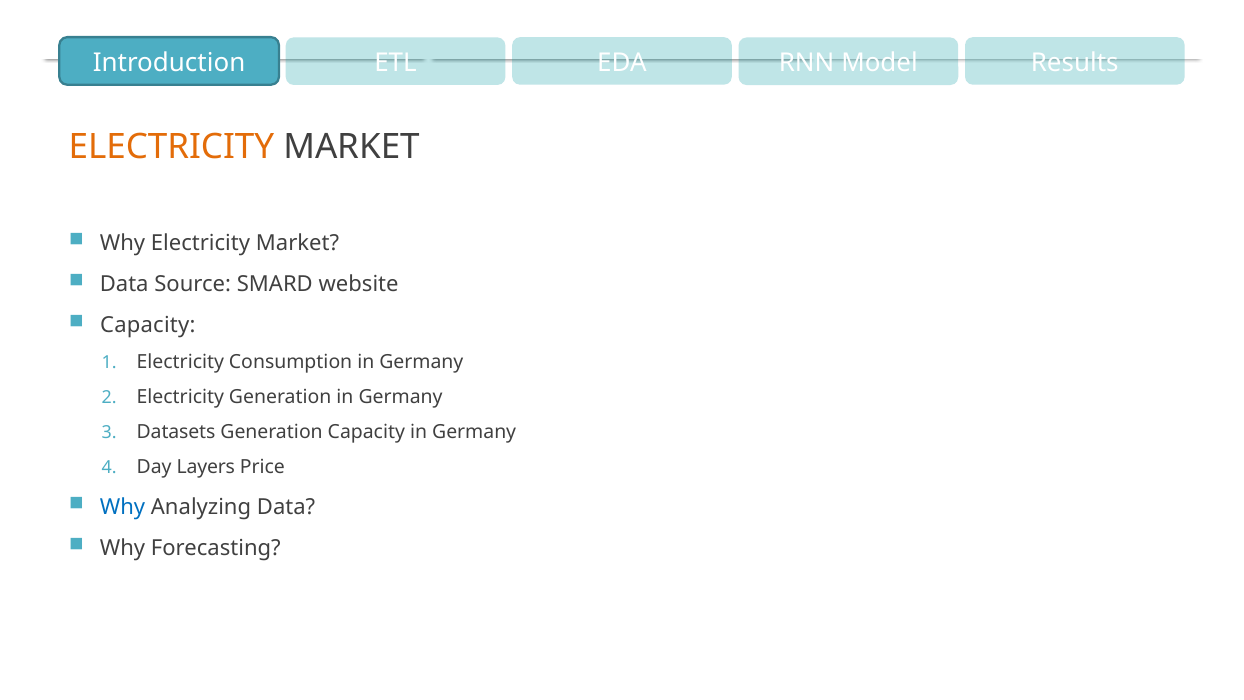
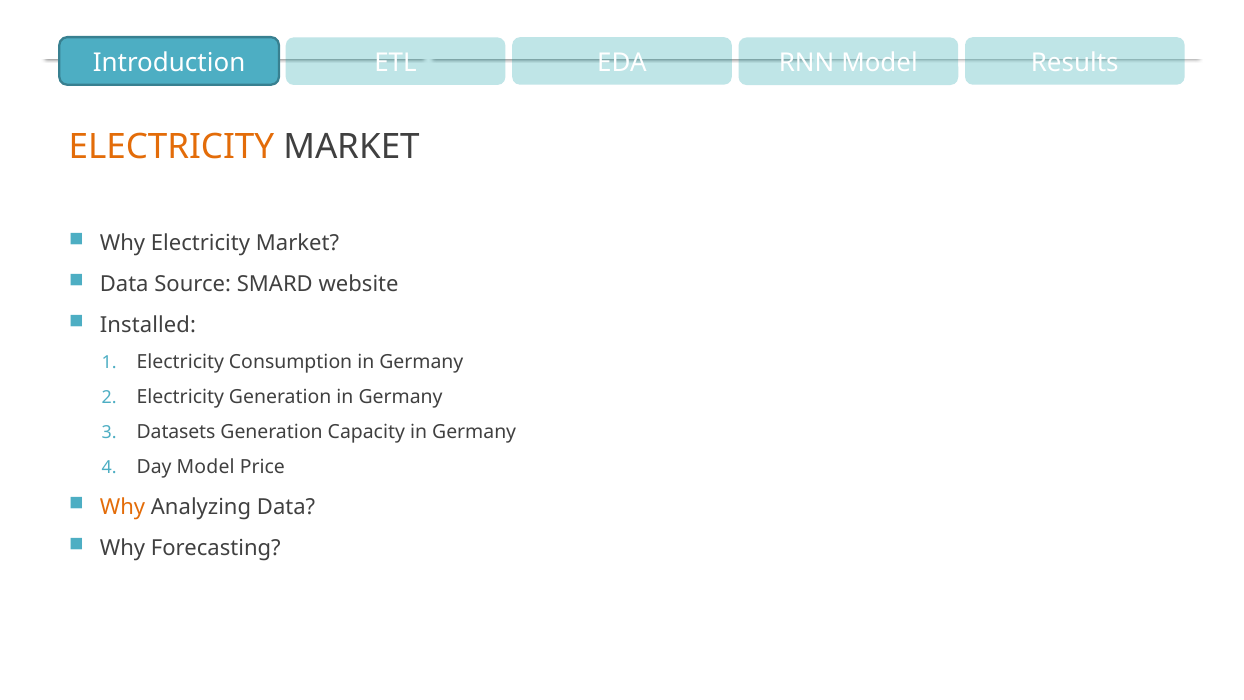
Capacity: Capacity -> Installed (148, 325)
Day Layers: Layers -> Model (206, 467)
Why colour: blue -> orange (122, 507)
